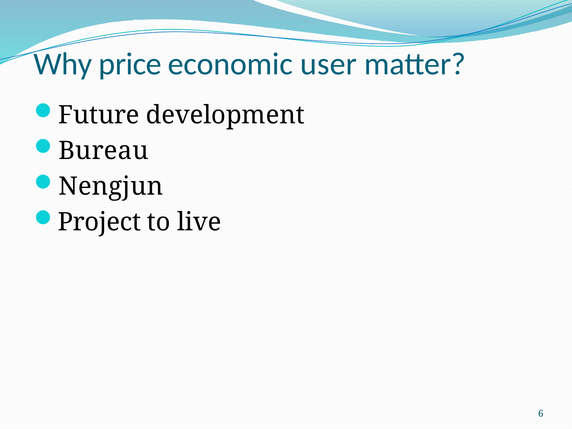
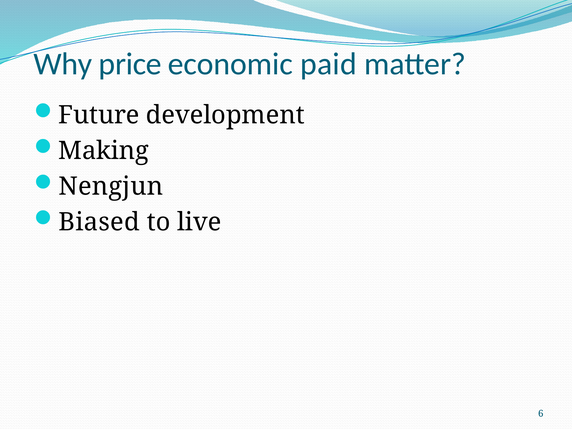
user: user -> paid (328, 64)
Bureau: Bureau -> Making (104, 151)
Project: Project -> Biased (99, 222)
